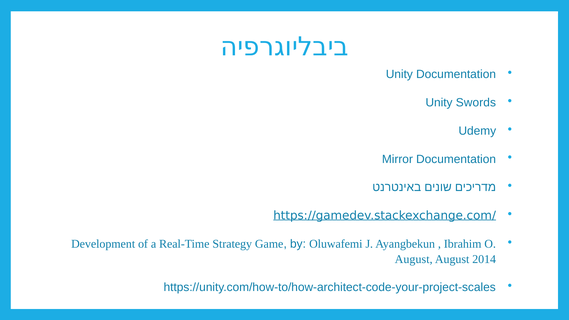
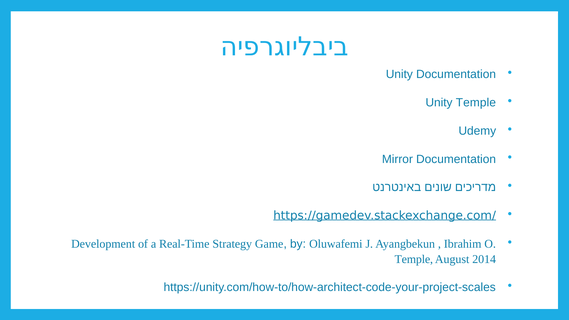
Unity Swords: Swords -> Temple (476, 103)
August: August -> Temple (414, 259)
